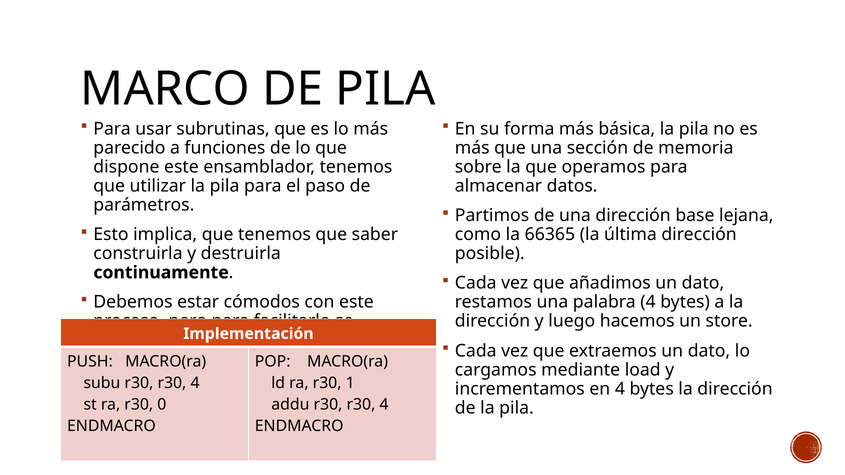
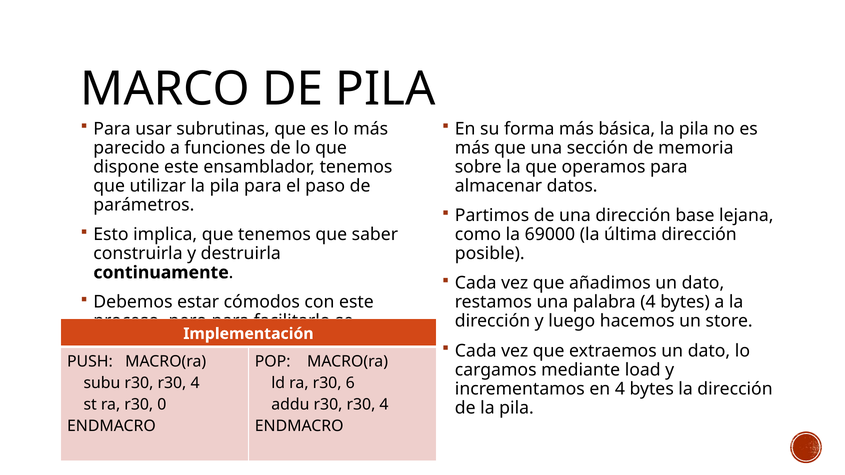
66365: 66365 -> 69000 (550, 235)
1: 1 -> 6 (350, 383)
